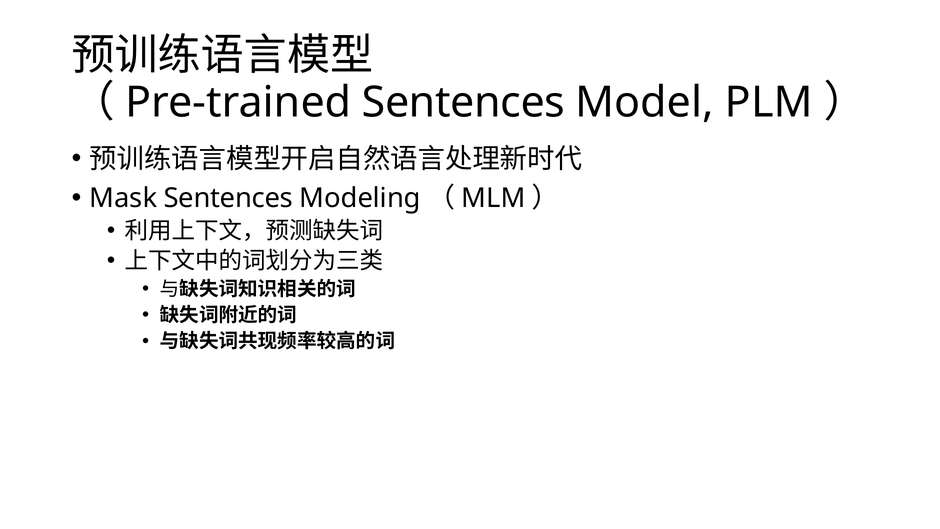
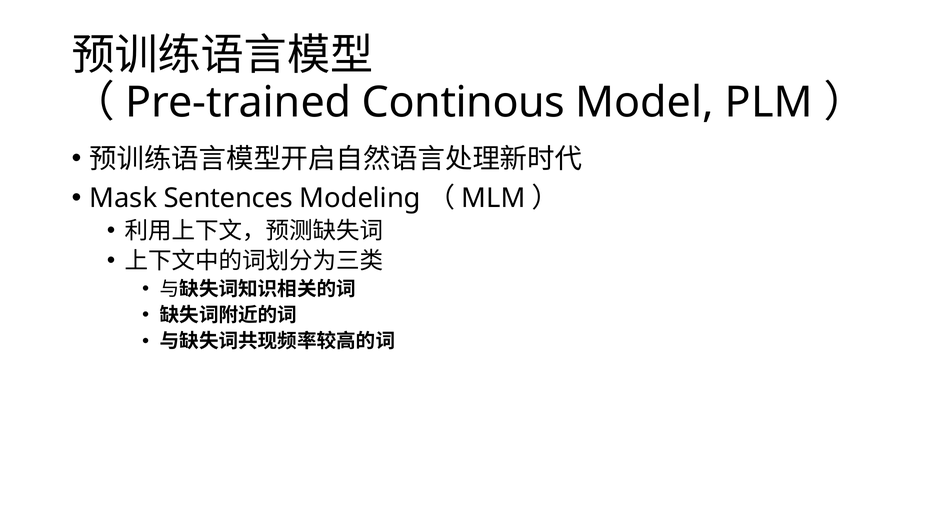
Sentences: Sentences -> Continous (463, 102)
